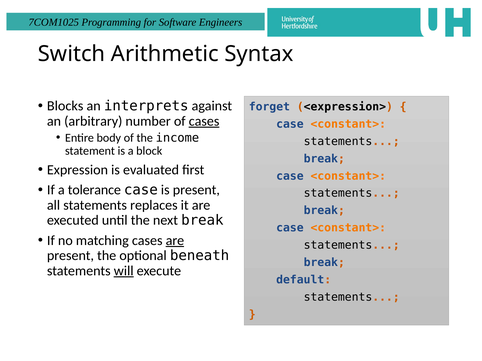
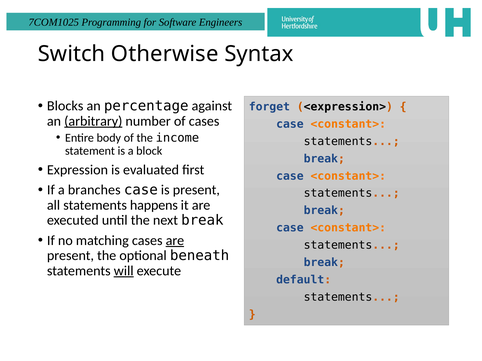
Arithmetic: Arithmetic -> Otherwise (165, 54)
interprets: interprets -> percentage (146, 106)
arbitrary underline: none -> present (93, 121)
cases underline: present -> none (204, 121)
tolerance: tolerance -> branches (94, 190)
replaces: replaces -> happens (154, 205)
